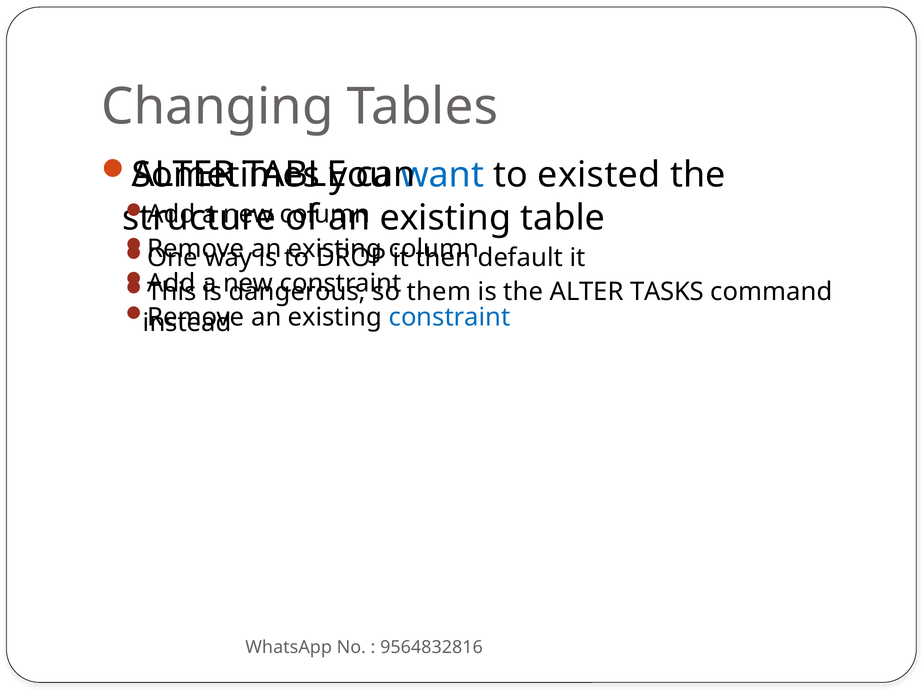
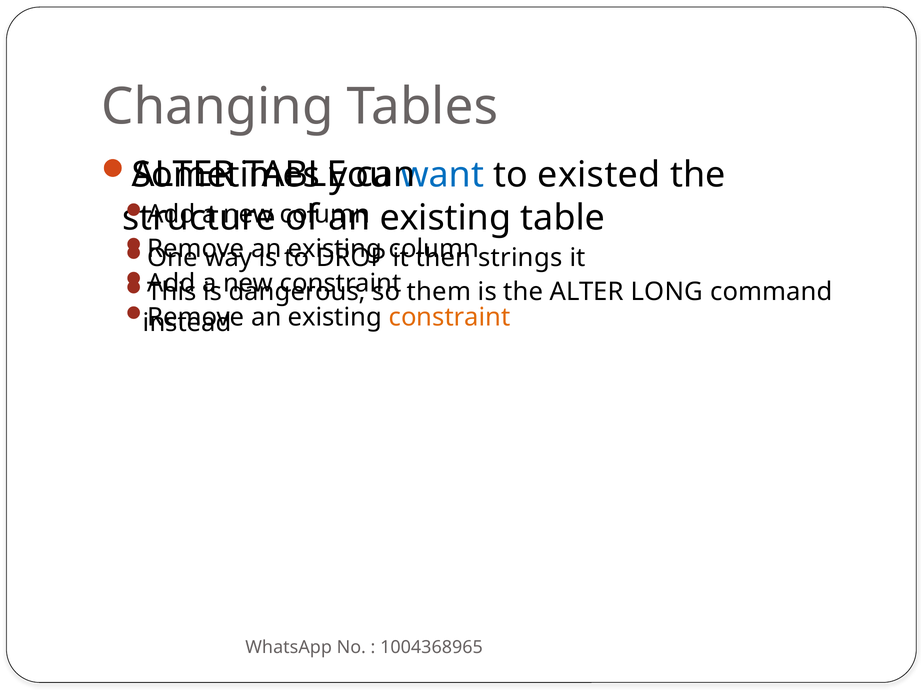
default: default -> strings (520, 258)
TASKS: TASKS -> LONG (667, 292)
constraint colour: blue -> orange (450, 318)
9564832816: 9564832816 -> 1004368965 (432, 647)
